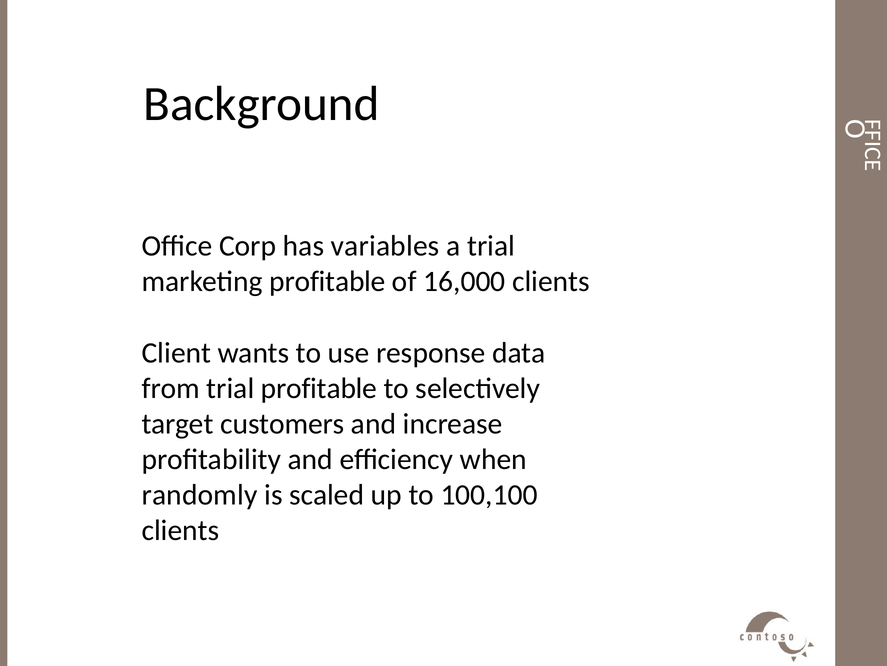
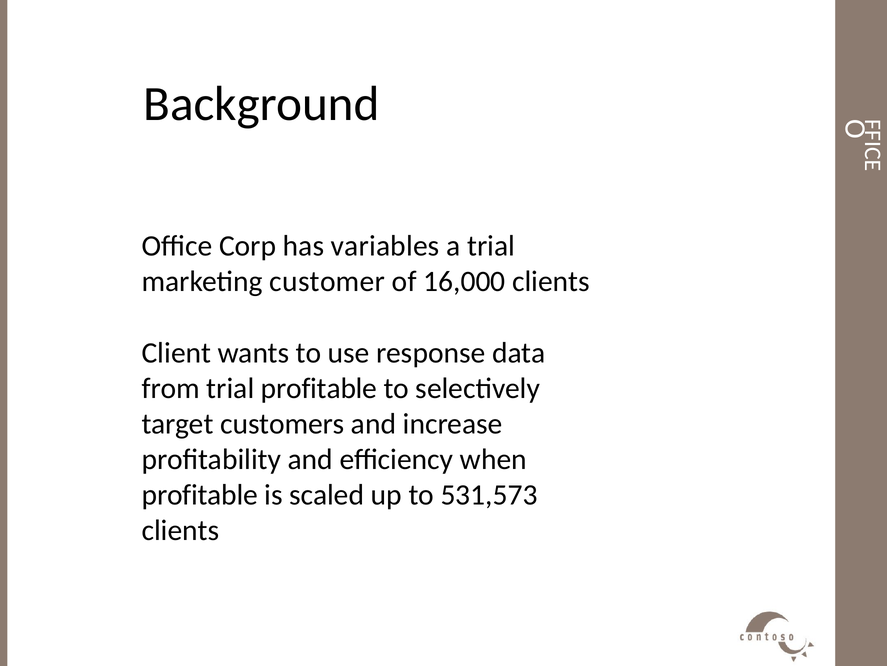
marketing profitable: profitable -> customer (327, 281)
randomly: randomly -> profitable (200, 494)
100,100: 100,100 -> 531,573 (489, 494)
